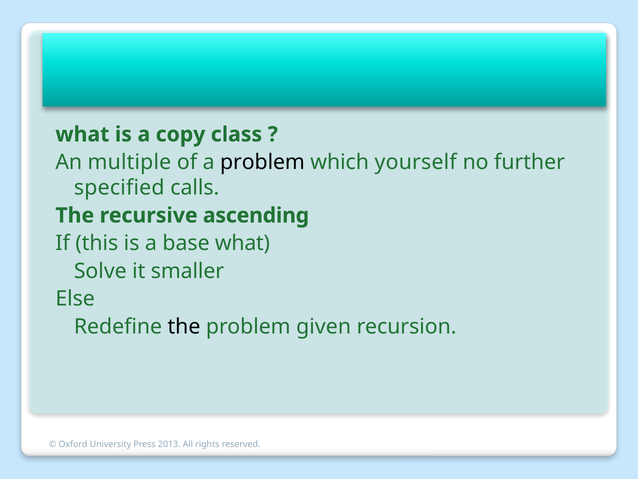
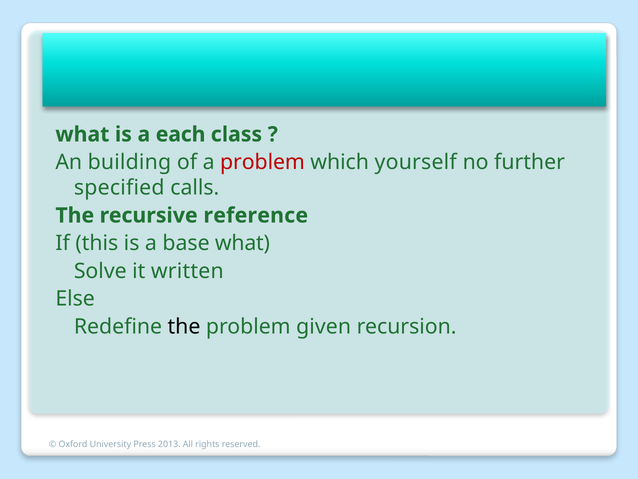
copy: copy -> each (181, 134)
multiple: multiple -> building (129, 162)
problem colour: black -> red (262, 162)
ascending: ascending -> reference (256, 215)
smaller: smaller -> written (187, 271)
